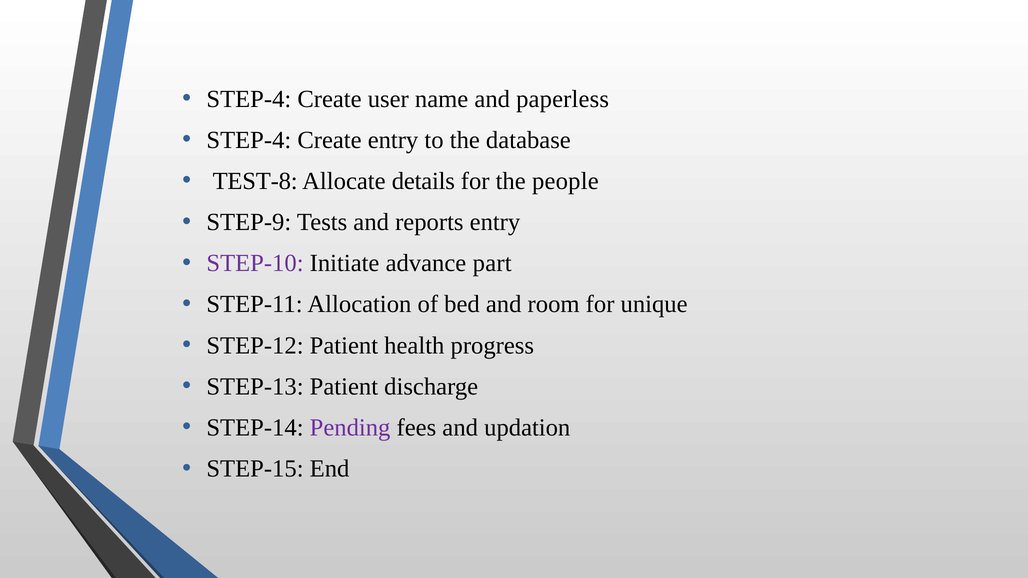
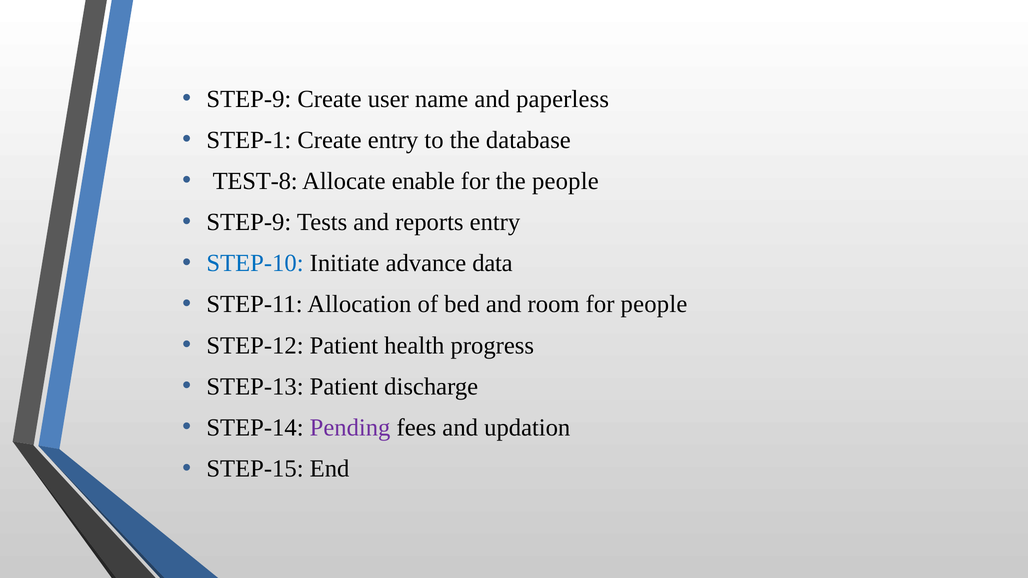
STEP-4: STEP-4 -> STEP-9 (249, 99)
STEP-4: STEP-4 -> STEP-1 (249, 140)
details: details -> enable (423, 181)
STEP-10 colour: purple -> blue (255, 263)
part: part -> data (492, 263)
for unique: unique -> people (654, 304)
